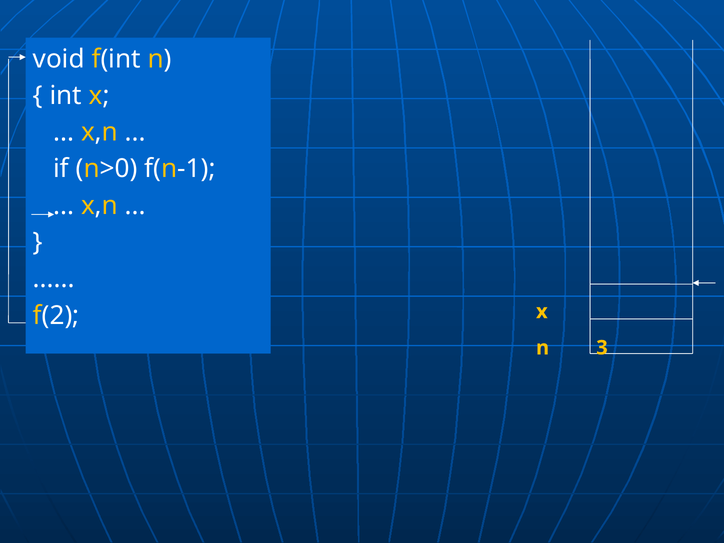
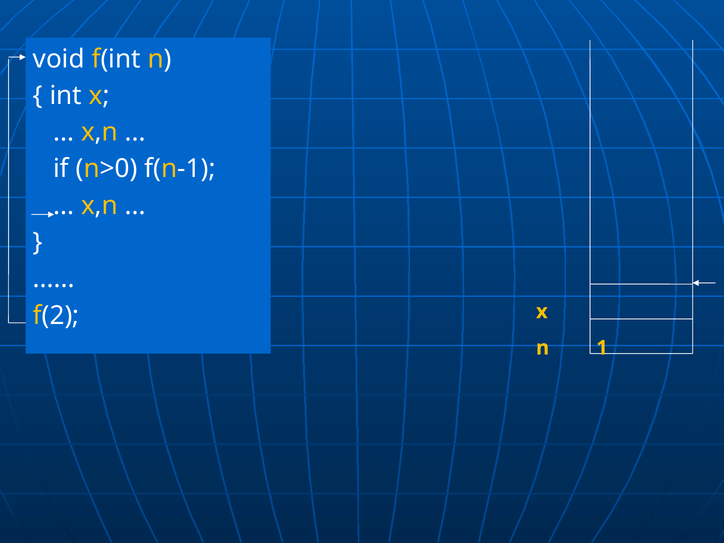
3: 3 -> 1 (602, 348)
